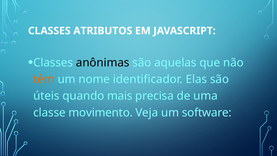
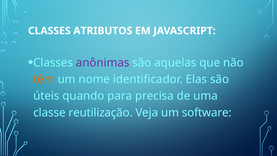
anônimas colour: black -> purple (103, 63)
mais: mais -> para (120, 96)
movimento: movimento -> reutilização (101, 112)
